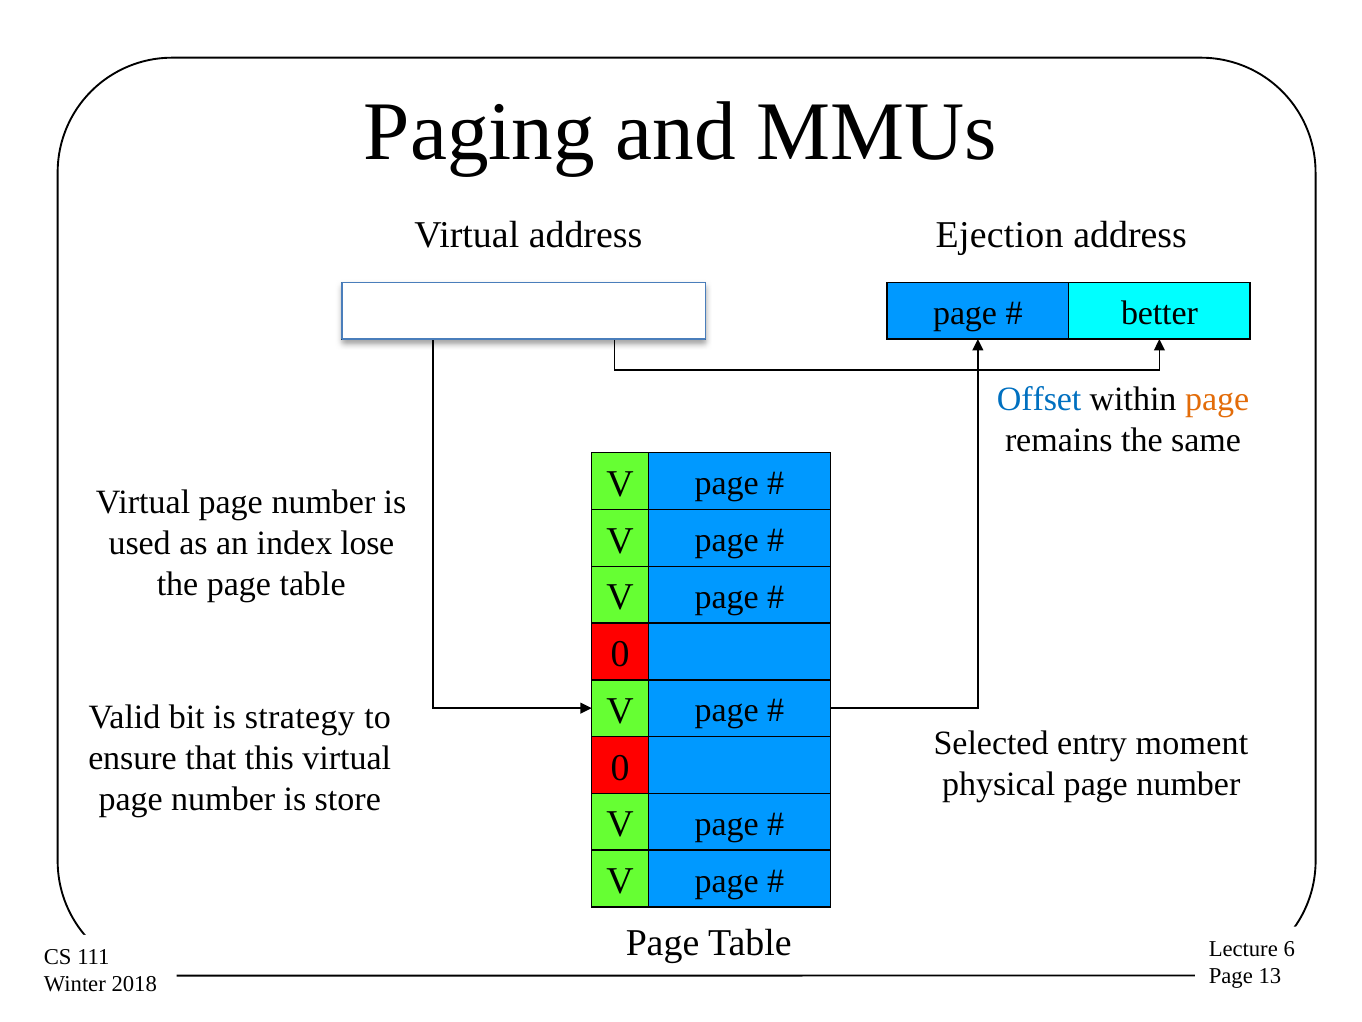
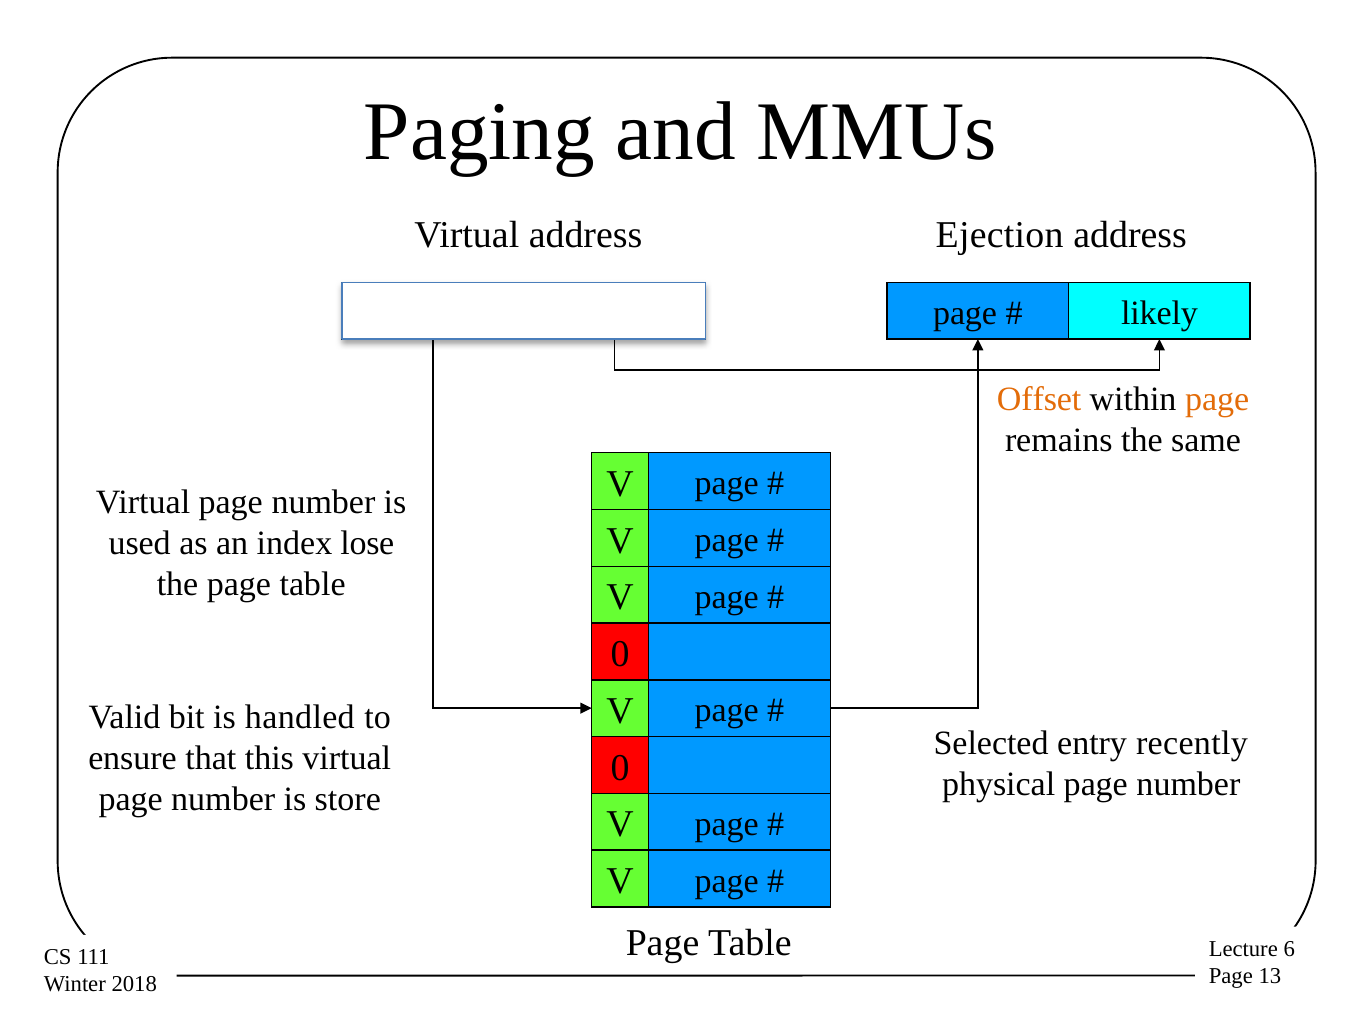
better: better -> likely (1159, 313)
Offset colour: blue -> orange (1039, 399)
strategy: strategy -> handled (300, 717)
moment: moment -> recently (1192, 743)
